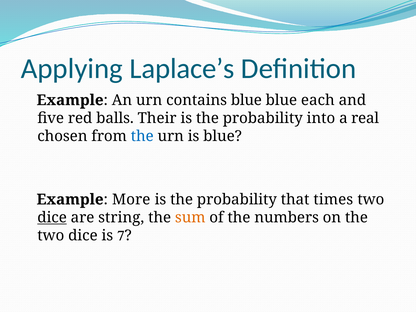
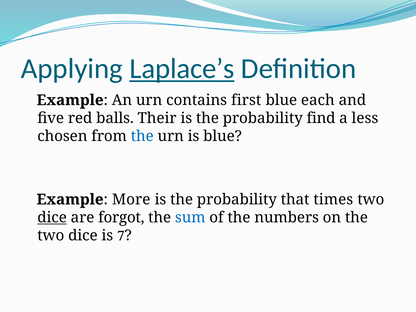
Laplace’s underline: none -> present (182, 69)
contains blue: blue -> first (246, 100)
into: into -> find (321, 118)
real: real -> less (365, 118)
string: string -> forgot (121, 218)
sum colour: orange -> blue (190, 218)
